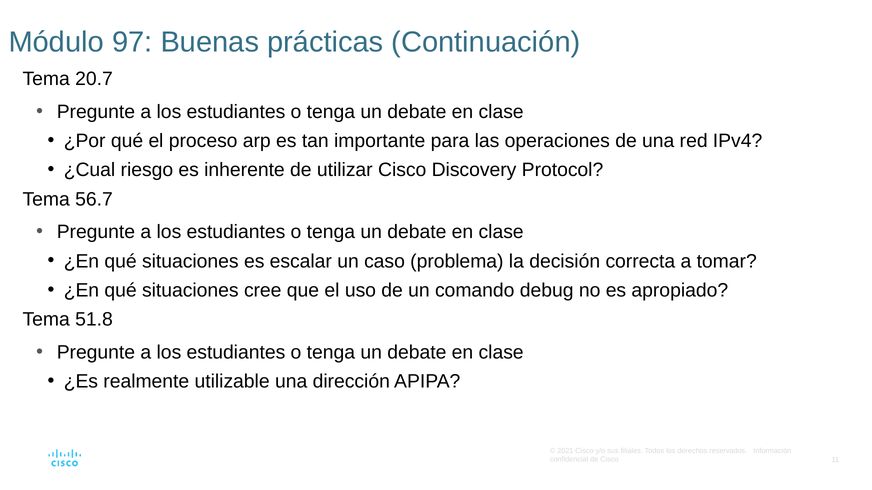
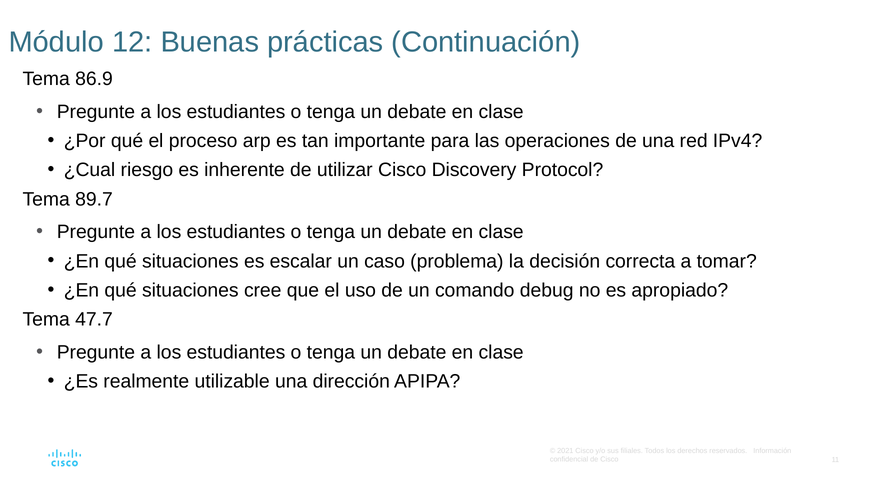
97: 97 -> 12 (132, 42)
20.7: 20.7 -> 86.9 (94, 79)
56.7: 56.7 -> 89.7 (94, 199)
51.8: 51.8 -> 47.7 (94, 320)
